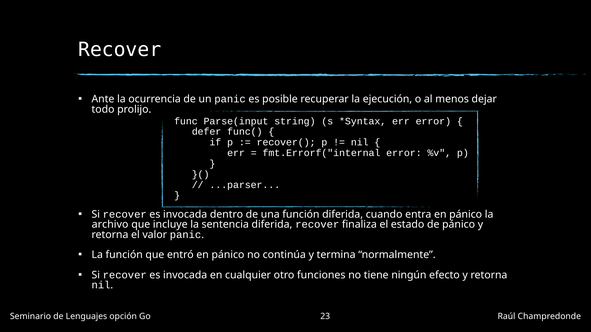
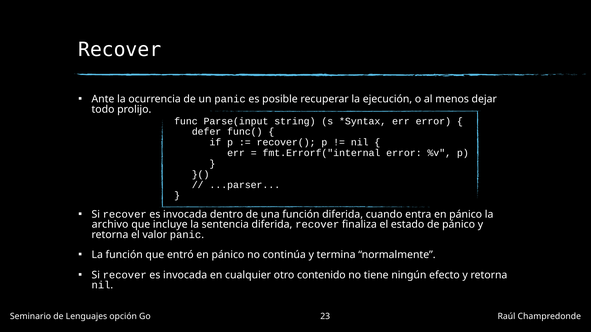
funciones: funciones -> contenido (321, 275)
